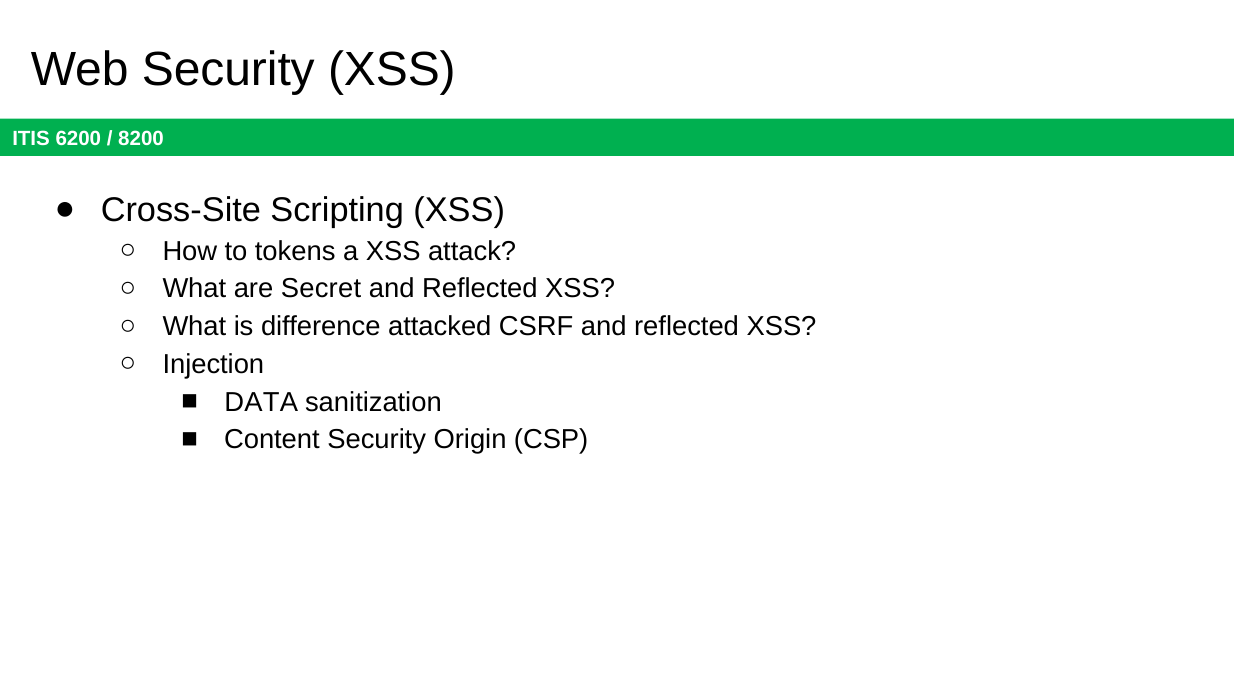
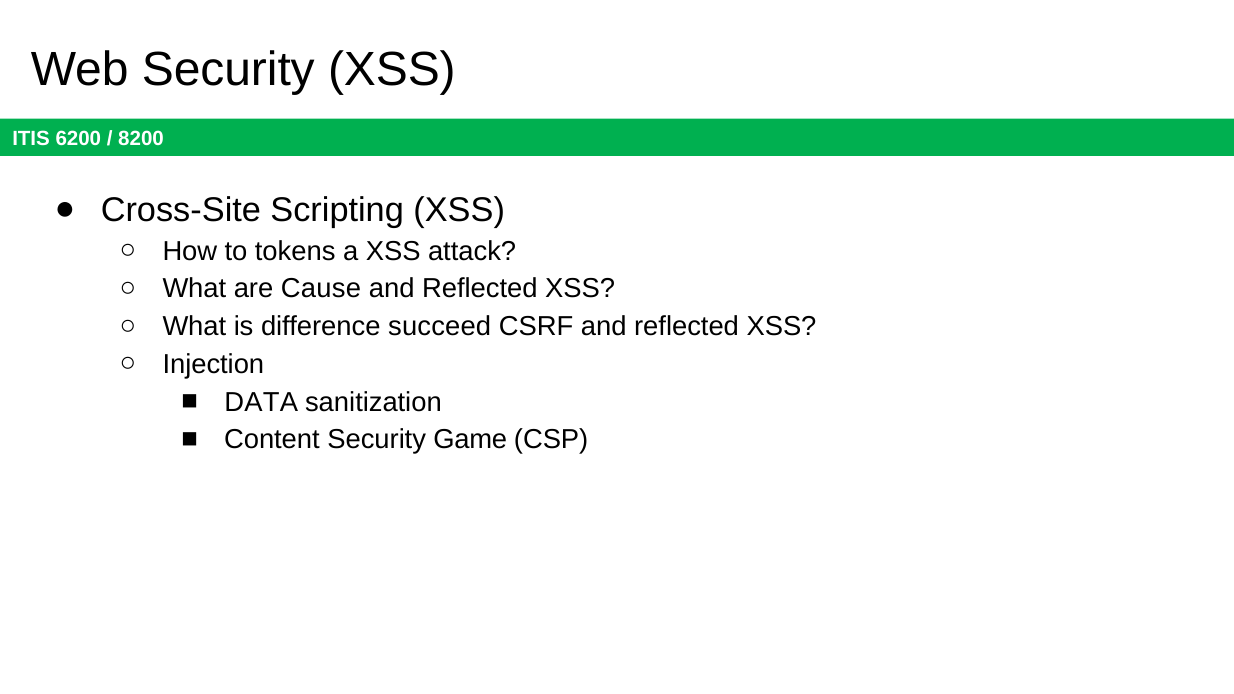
Secret: Secret -> Cause (321, 289)
attacked: attacked -> succeed (440, 327)
Origin: Origin -> Game (470, 440)
